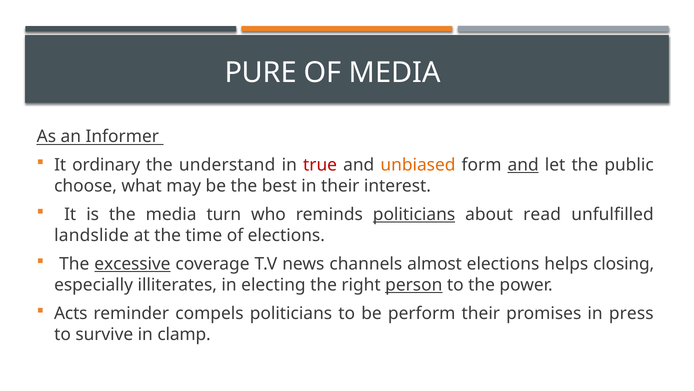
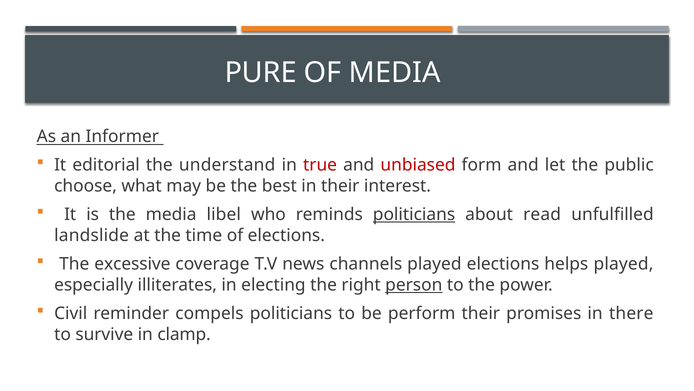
ordinary: ordinary -> editorial (106, 165)
unbiased colour: orange -> red (418, 165)
and underline: present -> none (523, 165)
turn: turn -> libel (224, 214)
excessive underline: present -> none (132, 264)
channels almost: almost -> played (434, 264)
helps closing: closing -> played (624, 264)
Acts: Acts -> Civil (71, 313)
press: press -> there (631, 313)
